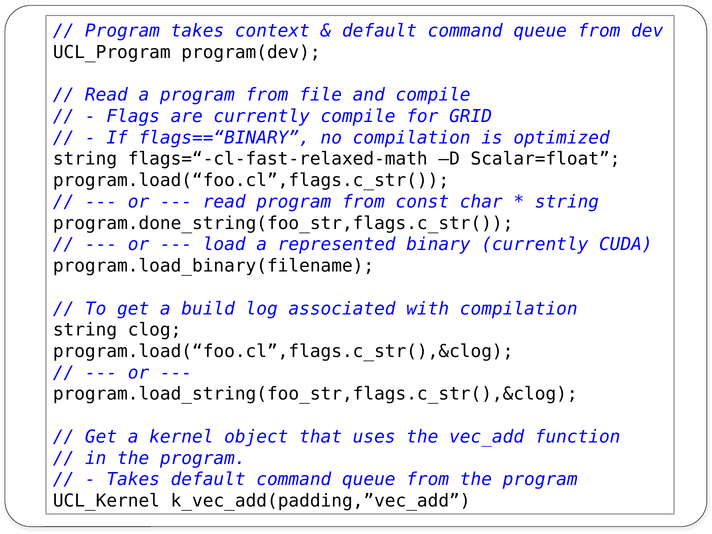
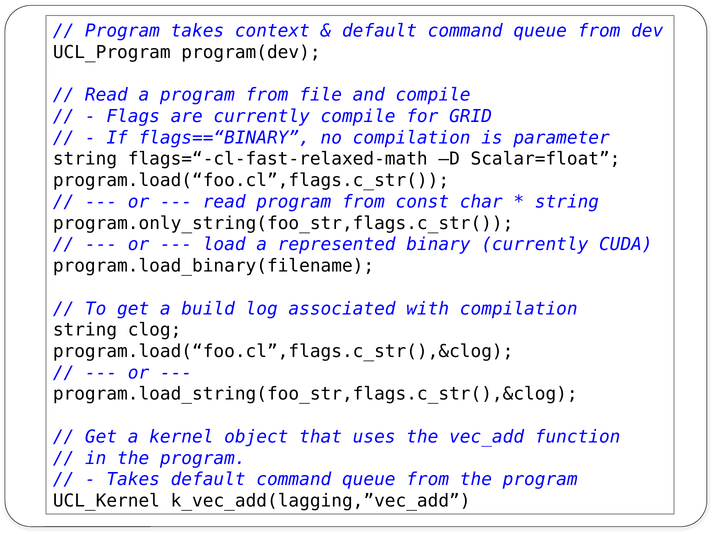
optimized: optimized -> parameter (562, 138)
program.done_string(foo_str,flags.c_str(: program.done_string(foo_str,flags.c_str( -> program.only_string(foo_str,flags.c_str( (283, 223)
k_vec_add(padding,”vec_add: k_vec_add(padding,”vec_add -> k_vec_add(lagging,”vec_add (321, 501)
